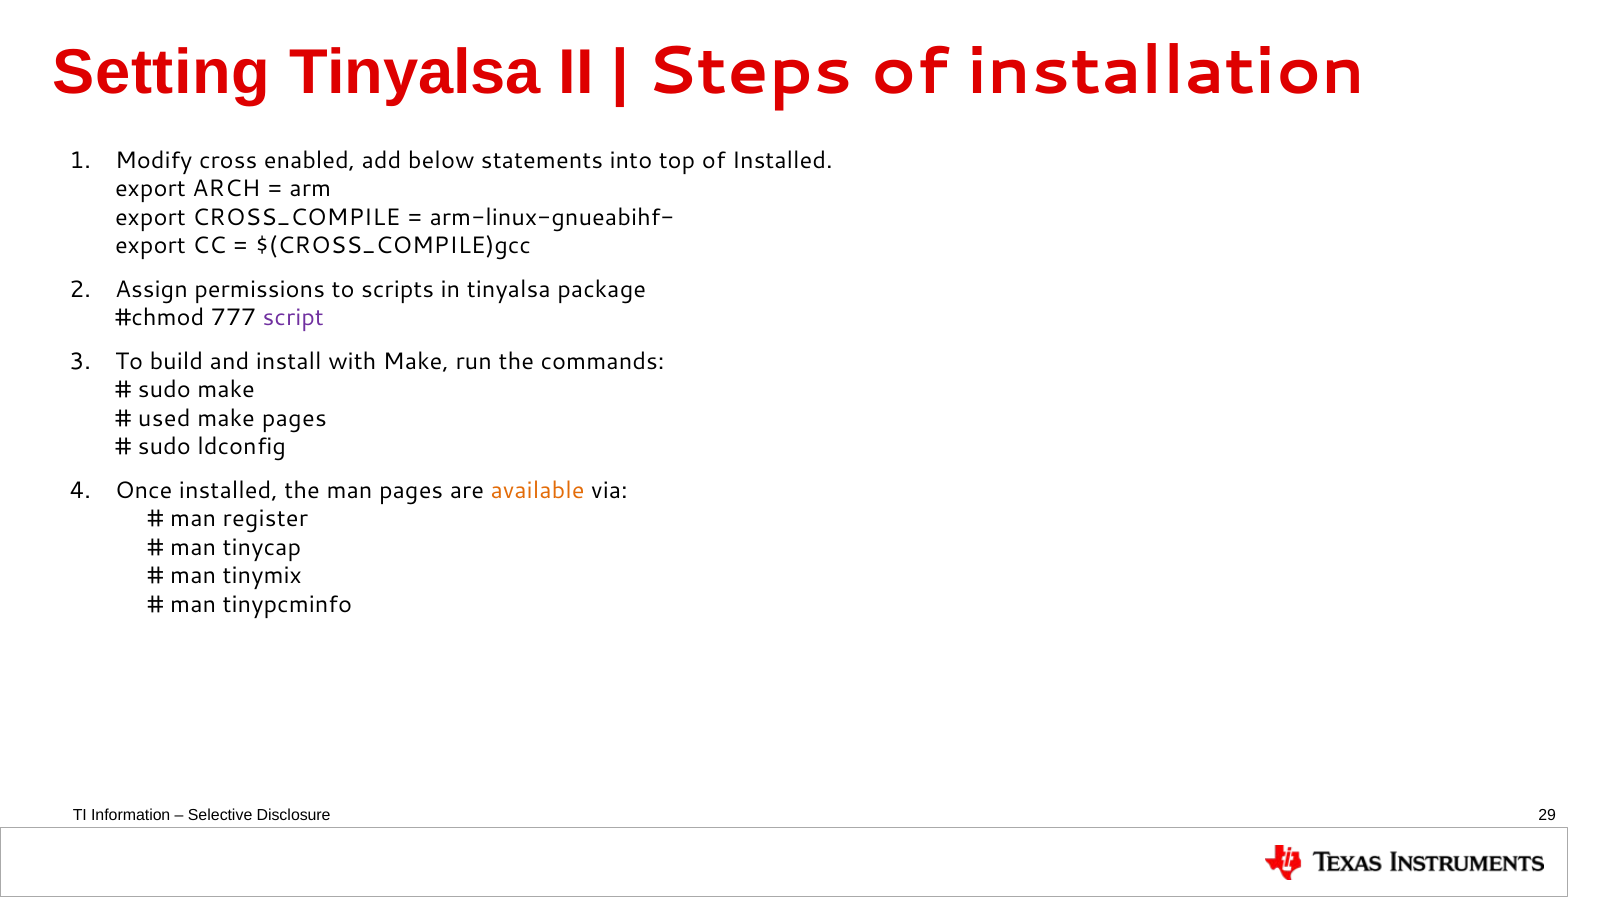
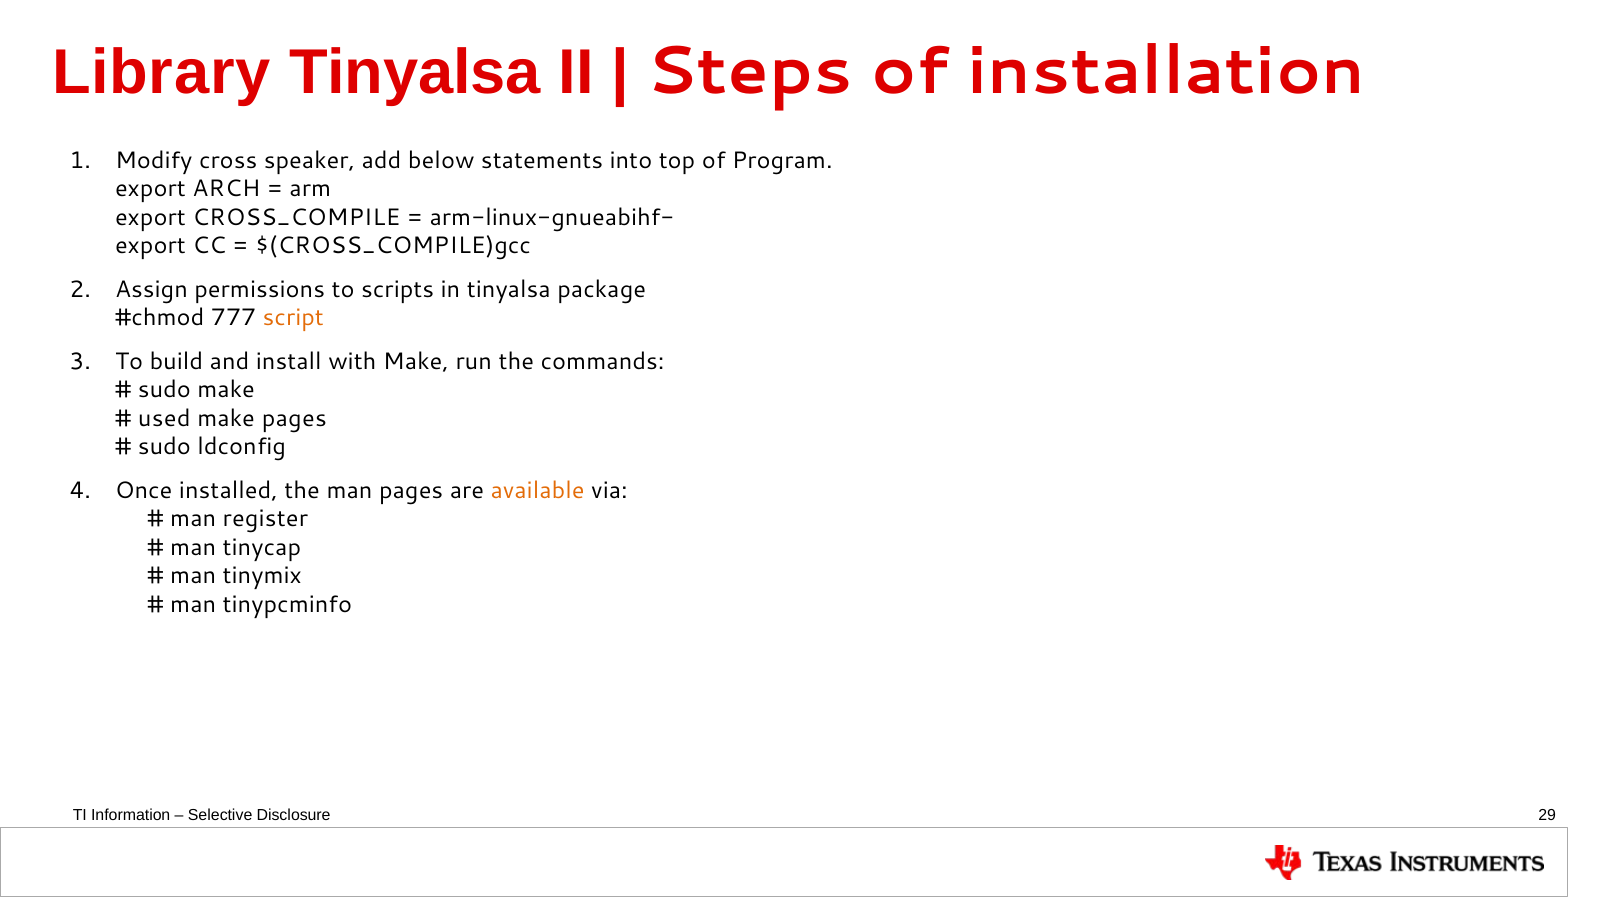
Setting: Setting -> Library (161, 73)
enabled: enabled -> speaker (310, 161)
of Installed: Installed -> Program (782, 161)
script colour: purple -> orange (293, 318)
